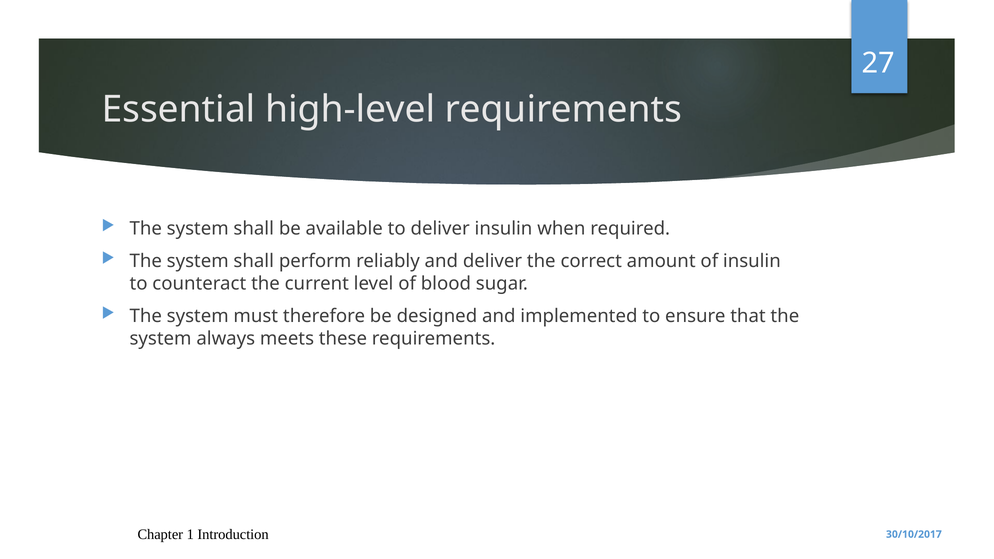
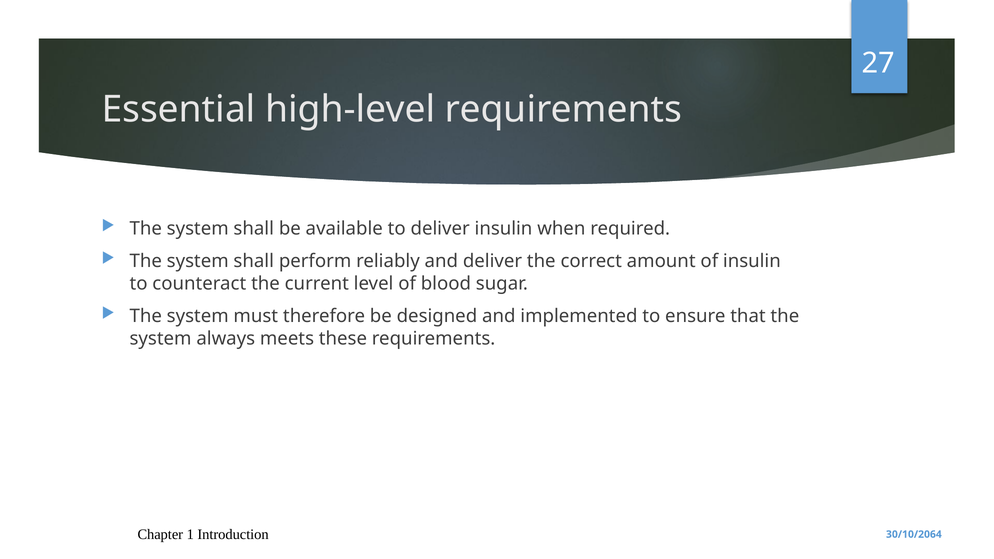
30/10/2017: 30/10/2017 -> 30/10/2064 (914, 534)
